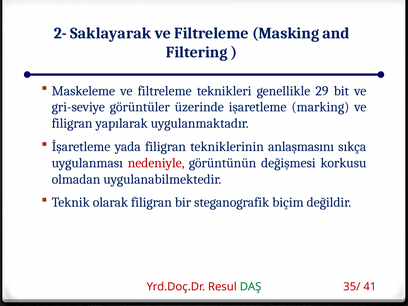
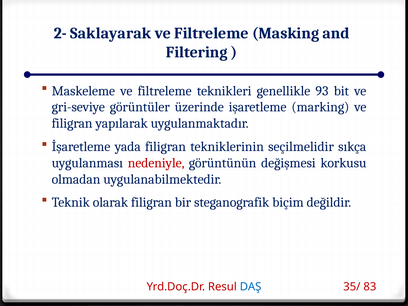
29: 29 -> 93 (322, 91)
anlaşmasını: anlaşmasını -> seçilmelidir (301, 147)
DAŞ colour: green -> blue (251, 287)
41: 41 -> 83 (370, 287)
